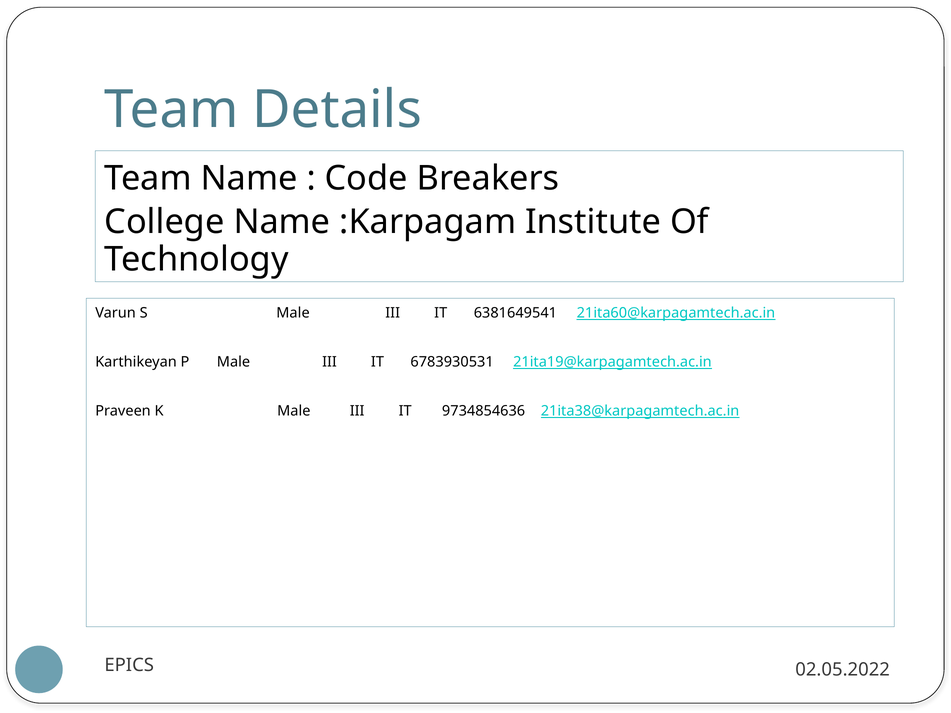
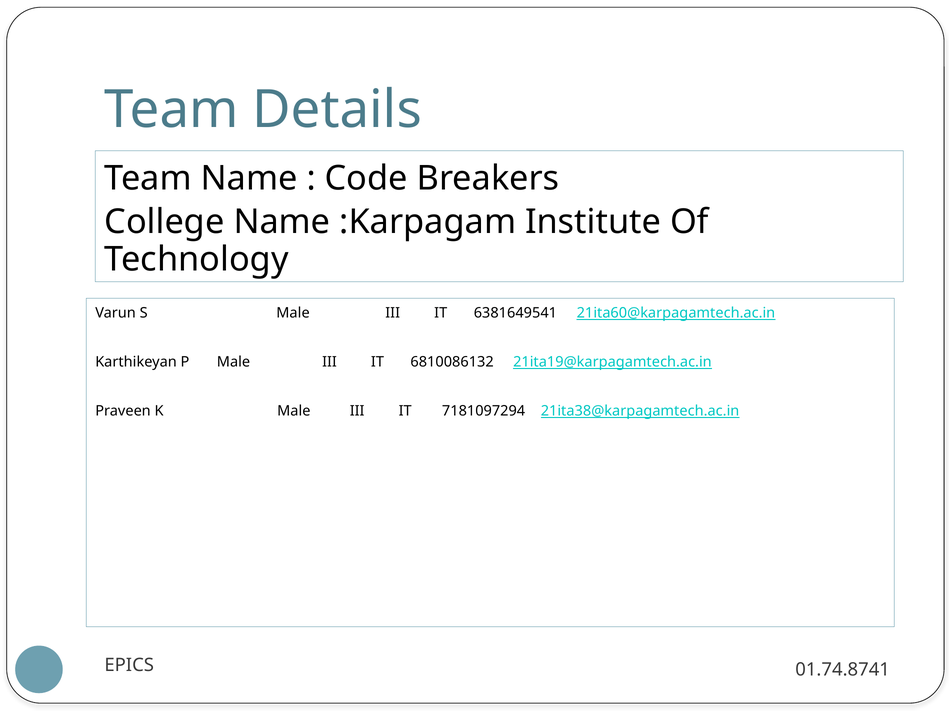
6783930531: 6783930531 -> 6810086132 (452, 362)
9734854636: 9734854636 -> 7181097294 (484, 411)
02.05.2022: 02.05.2022 -> 01.74.8741 (843, 670)
